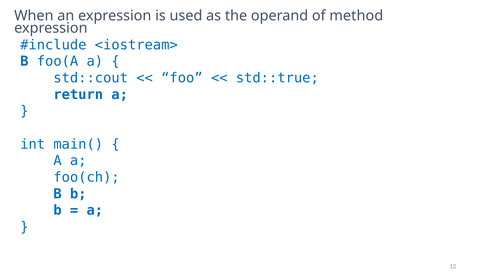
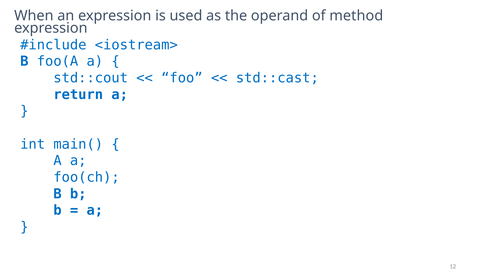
std::true: std::true -> std::cast (277, 78)
